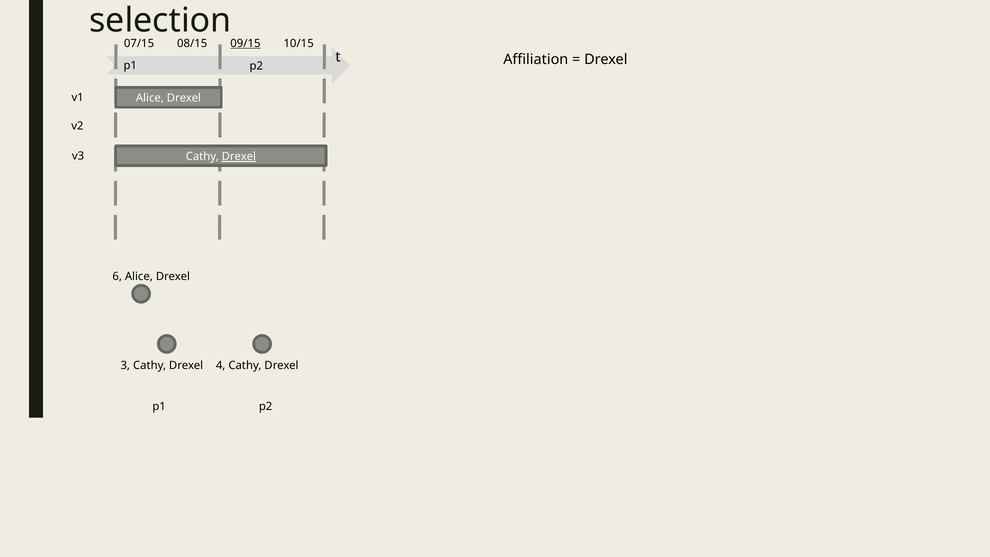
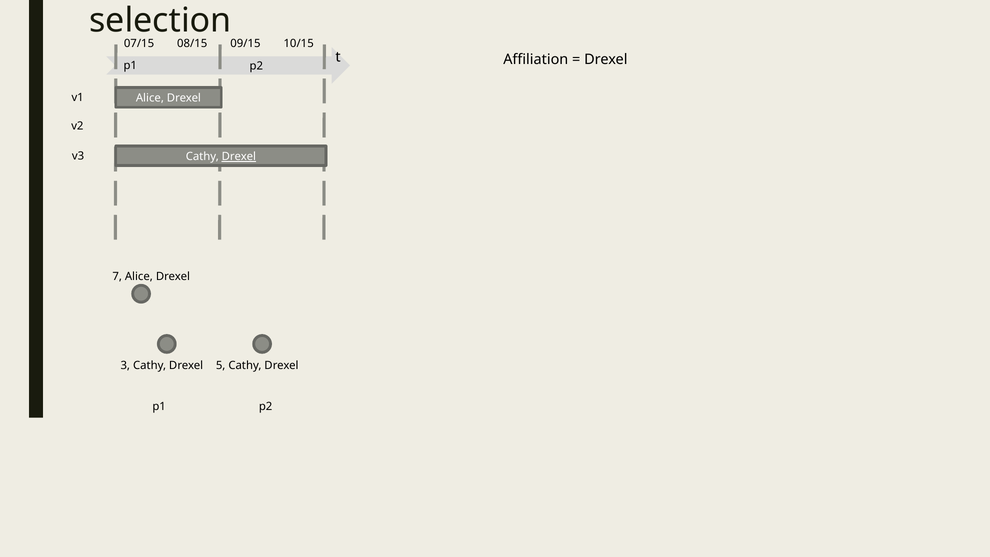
09/15 underline: present -> none (245, 43)
6: 6 -> 7 (117, 277)
4: 4 -> 5 (221, 366)
